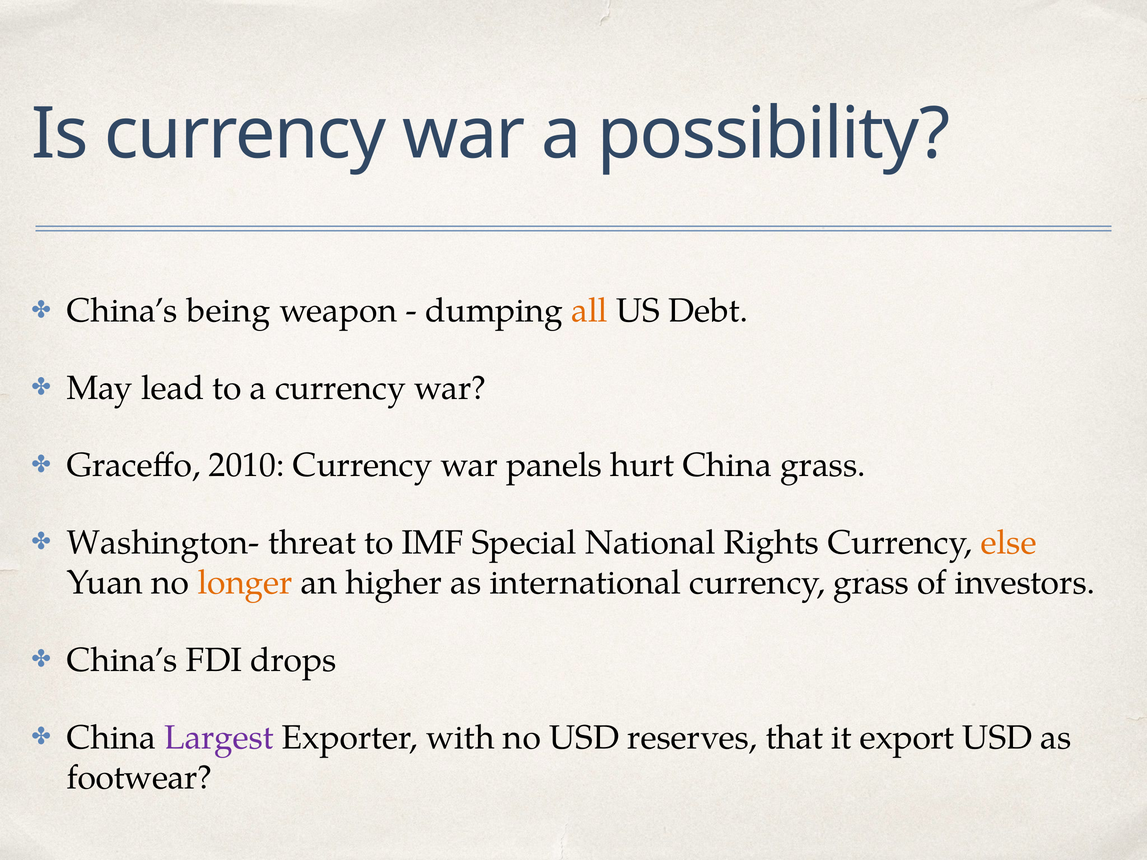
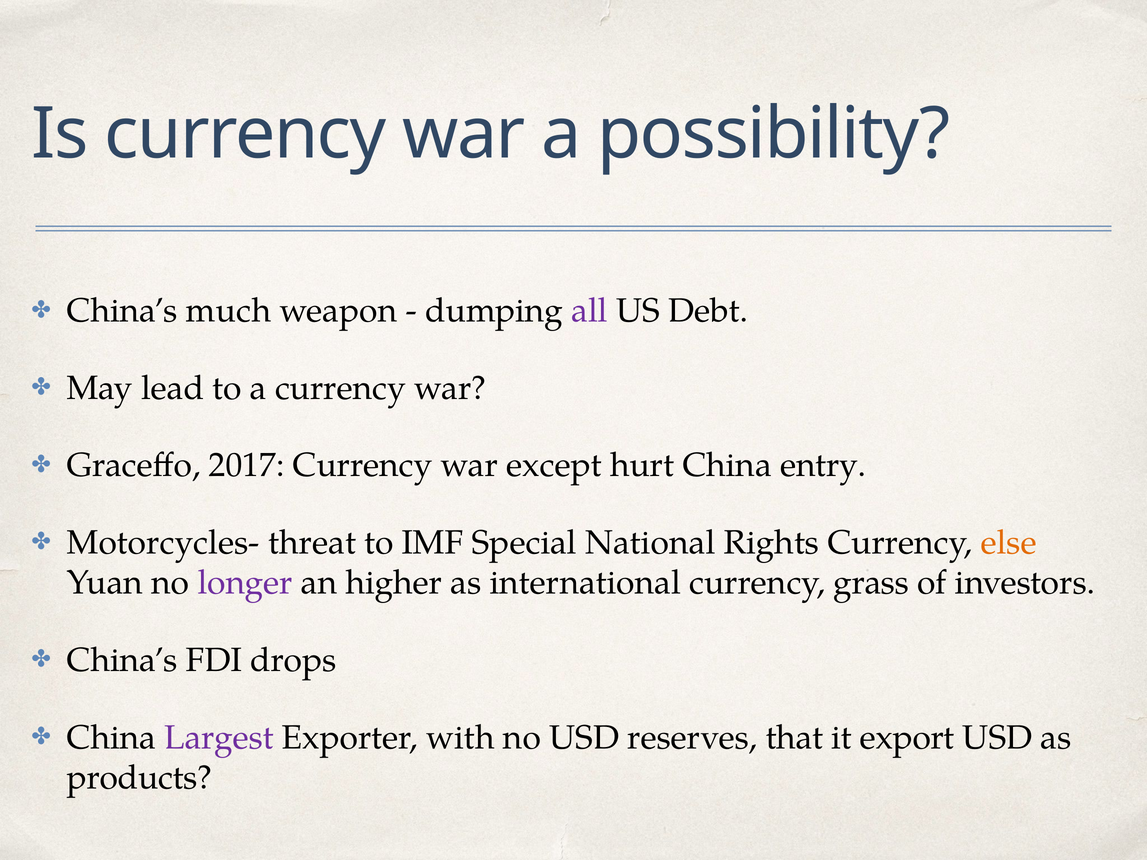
being: being -> much (229, 311)
all colour: orange -> purple (590, 311)
2010: 2010 -> 2017 (247, 465)
panels: panels -> except (554, 465)
China grass: grass -> entry (823, 465)
Washington-: Washington- -> Motorcycles- (163, 543)
longer colour: orange -> purple (245, 583)
footwear: footwear -> products (140, 778)
